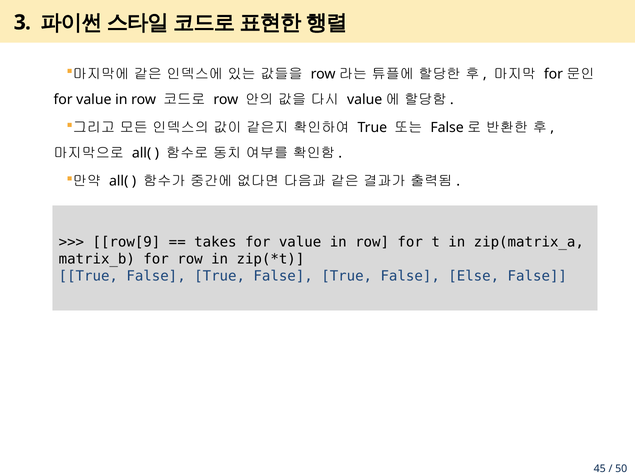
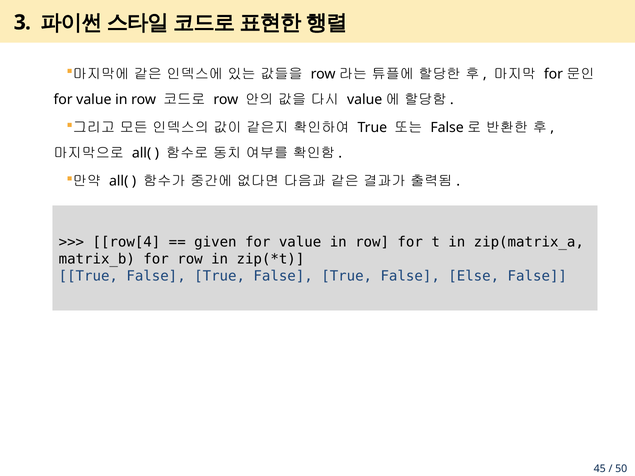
row[9: row[9 -> row[4 (126, 242)
takes: takes -> given (215, 242)
